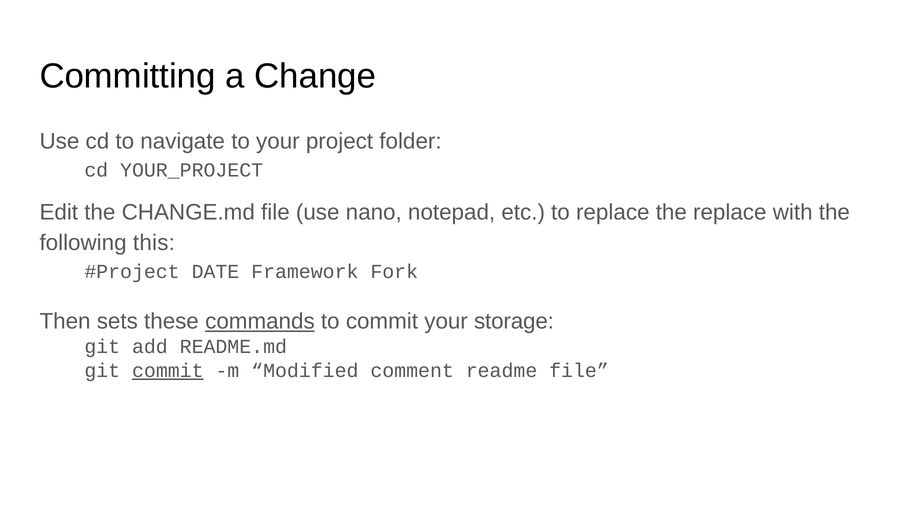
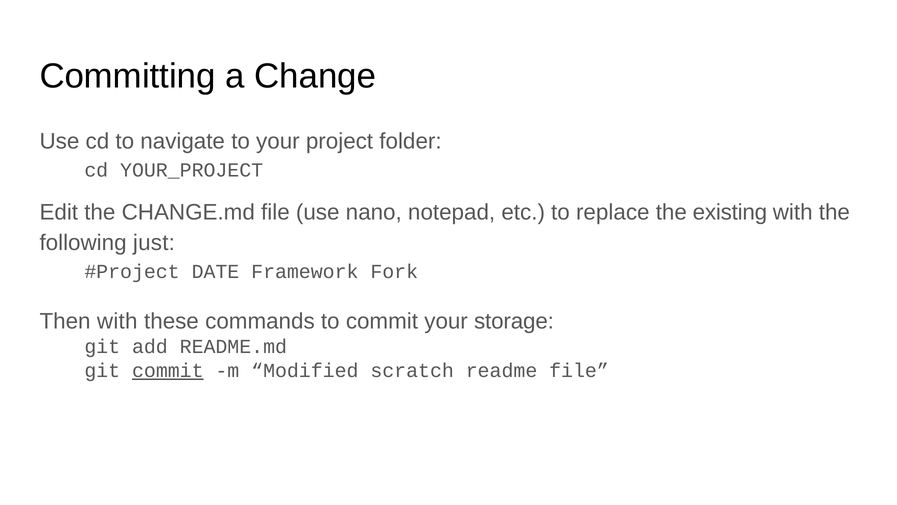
the replace: replace -> existing (730, 212)
this: this -> just (154, 243)
Then sets: sets -> with (117, 321)
commands underline: present -> none (260, 321)
comment: comment -> scratch (412, 370)
